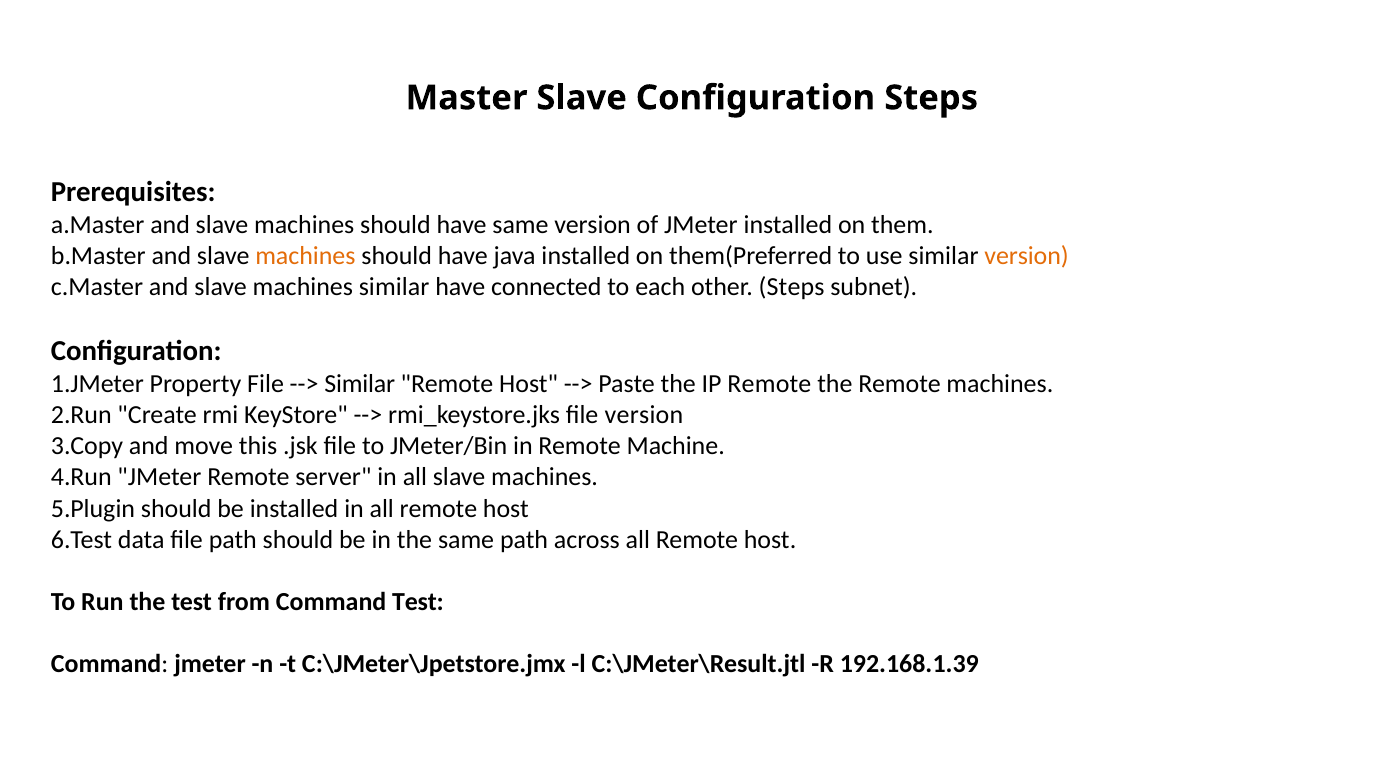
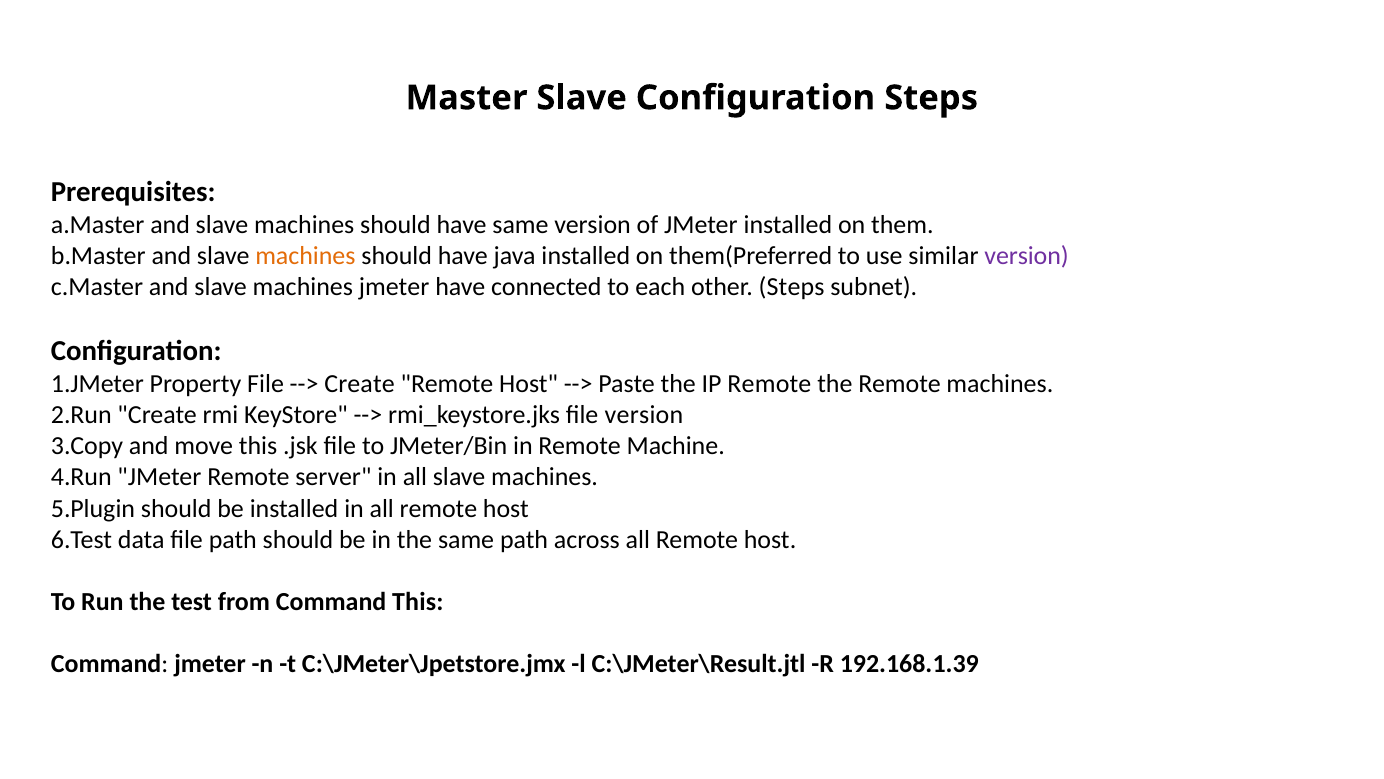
version colour: orange -> purple (1027, 256)
machines similar: similar -> jmeter (394, 287)
Similar: Similar -> Create (360, 384)
Command Test: Test -> This (418, 602)
